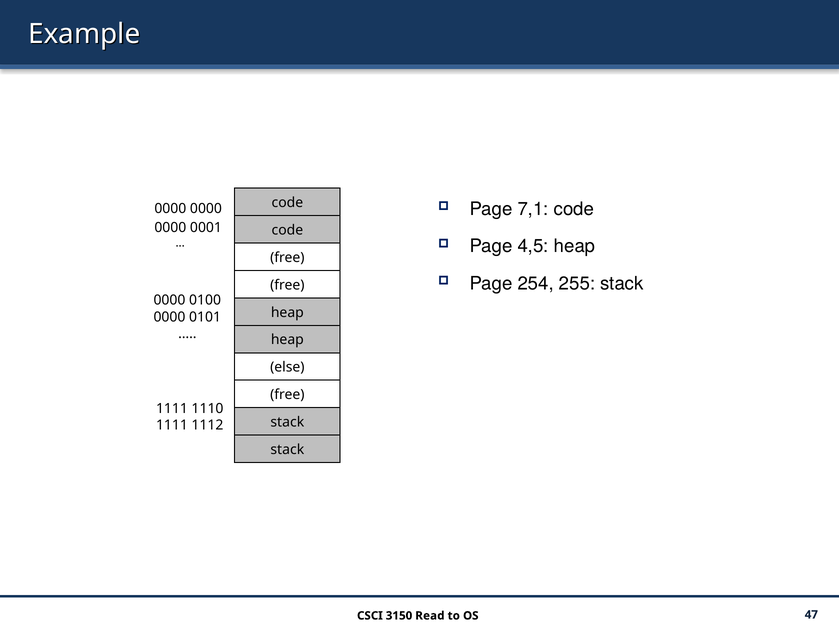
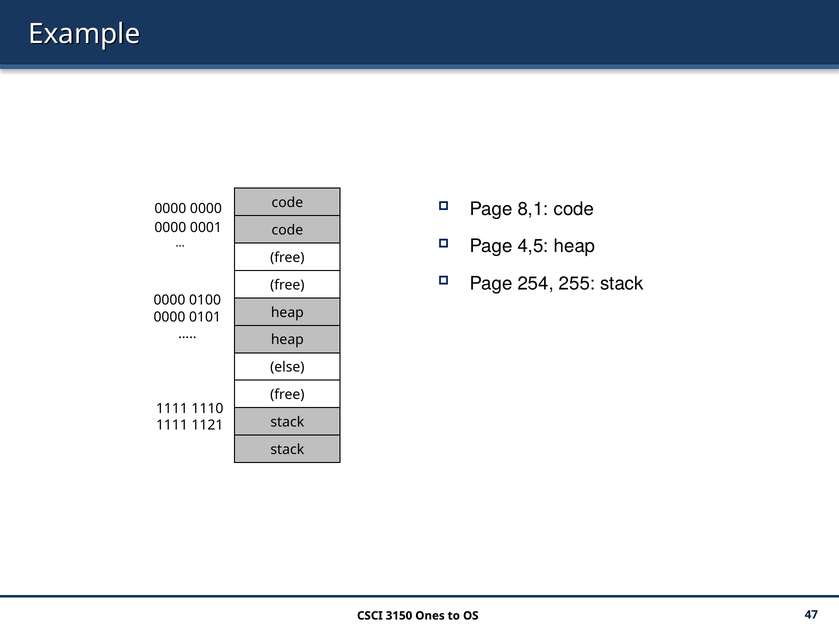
7,1: 7,1 -> 8,1 (533, 209)
1112: 1112 -> 1121 (207, 425)
Read: Read -> Ones (430, 616)
